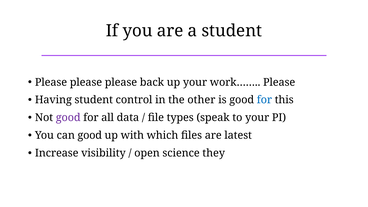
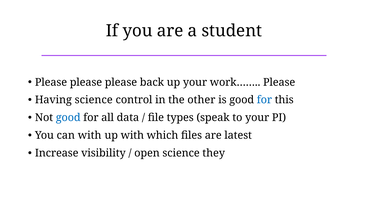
Having student: student -> science (94, 100)
good colour: purple -> blue (68, 118)
can good: good -> with (90, 135)
